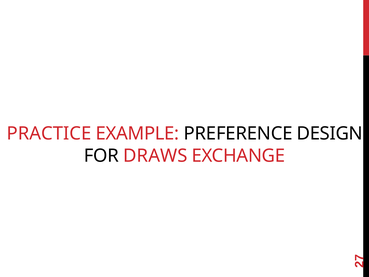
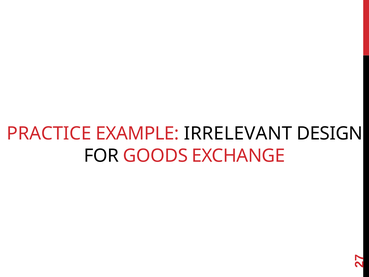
PREFERENCE: PREFERENCE -> IRRELEVANT (238, 133)
DRAWS: DRAWS -> GOODS (155, 156)
